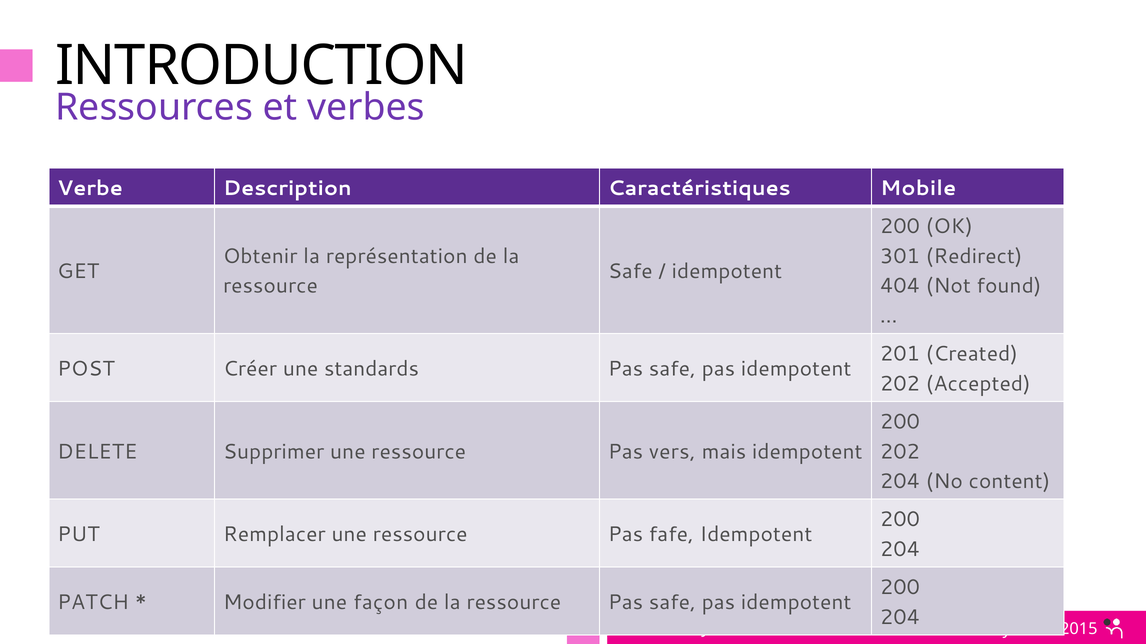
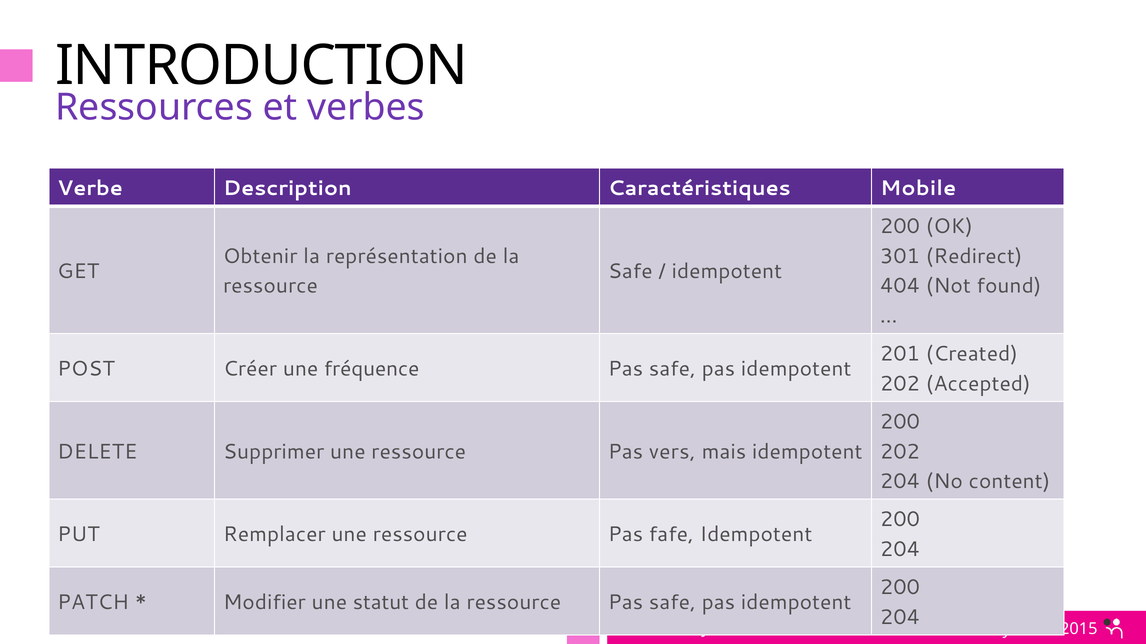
standards: standards -> fréquence (372, 369)
façon: façon -> statut (381, 603)
